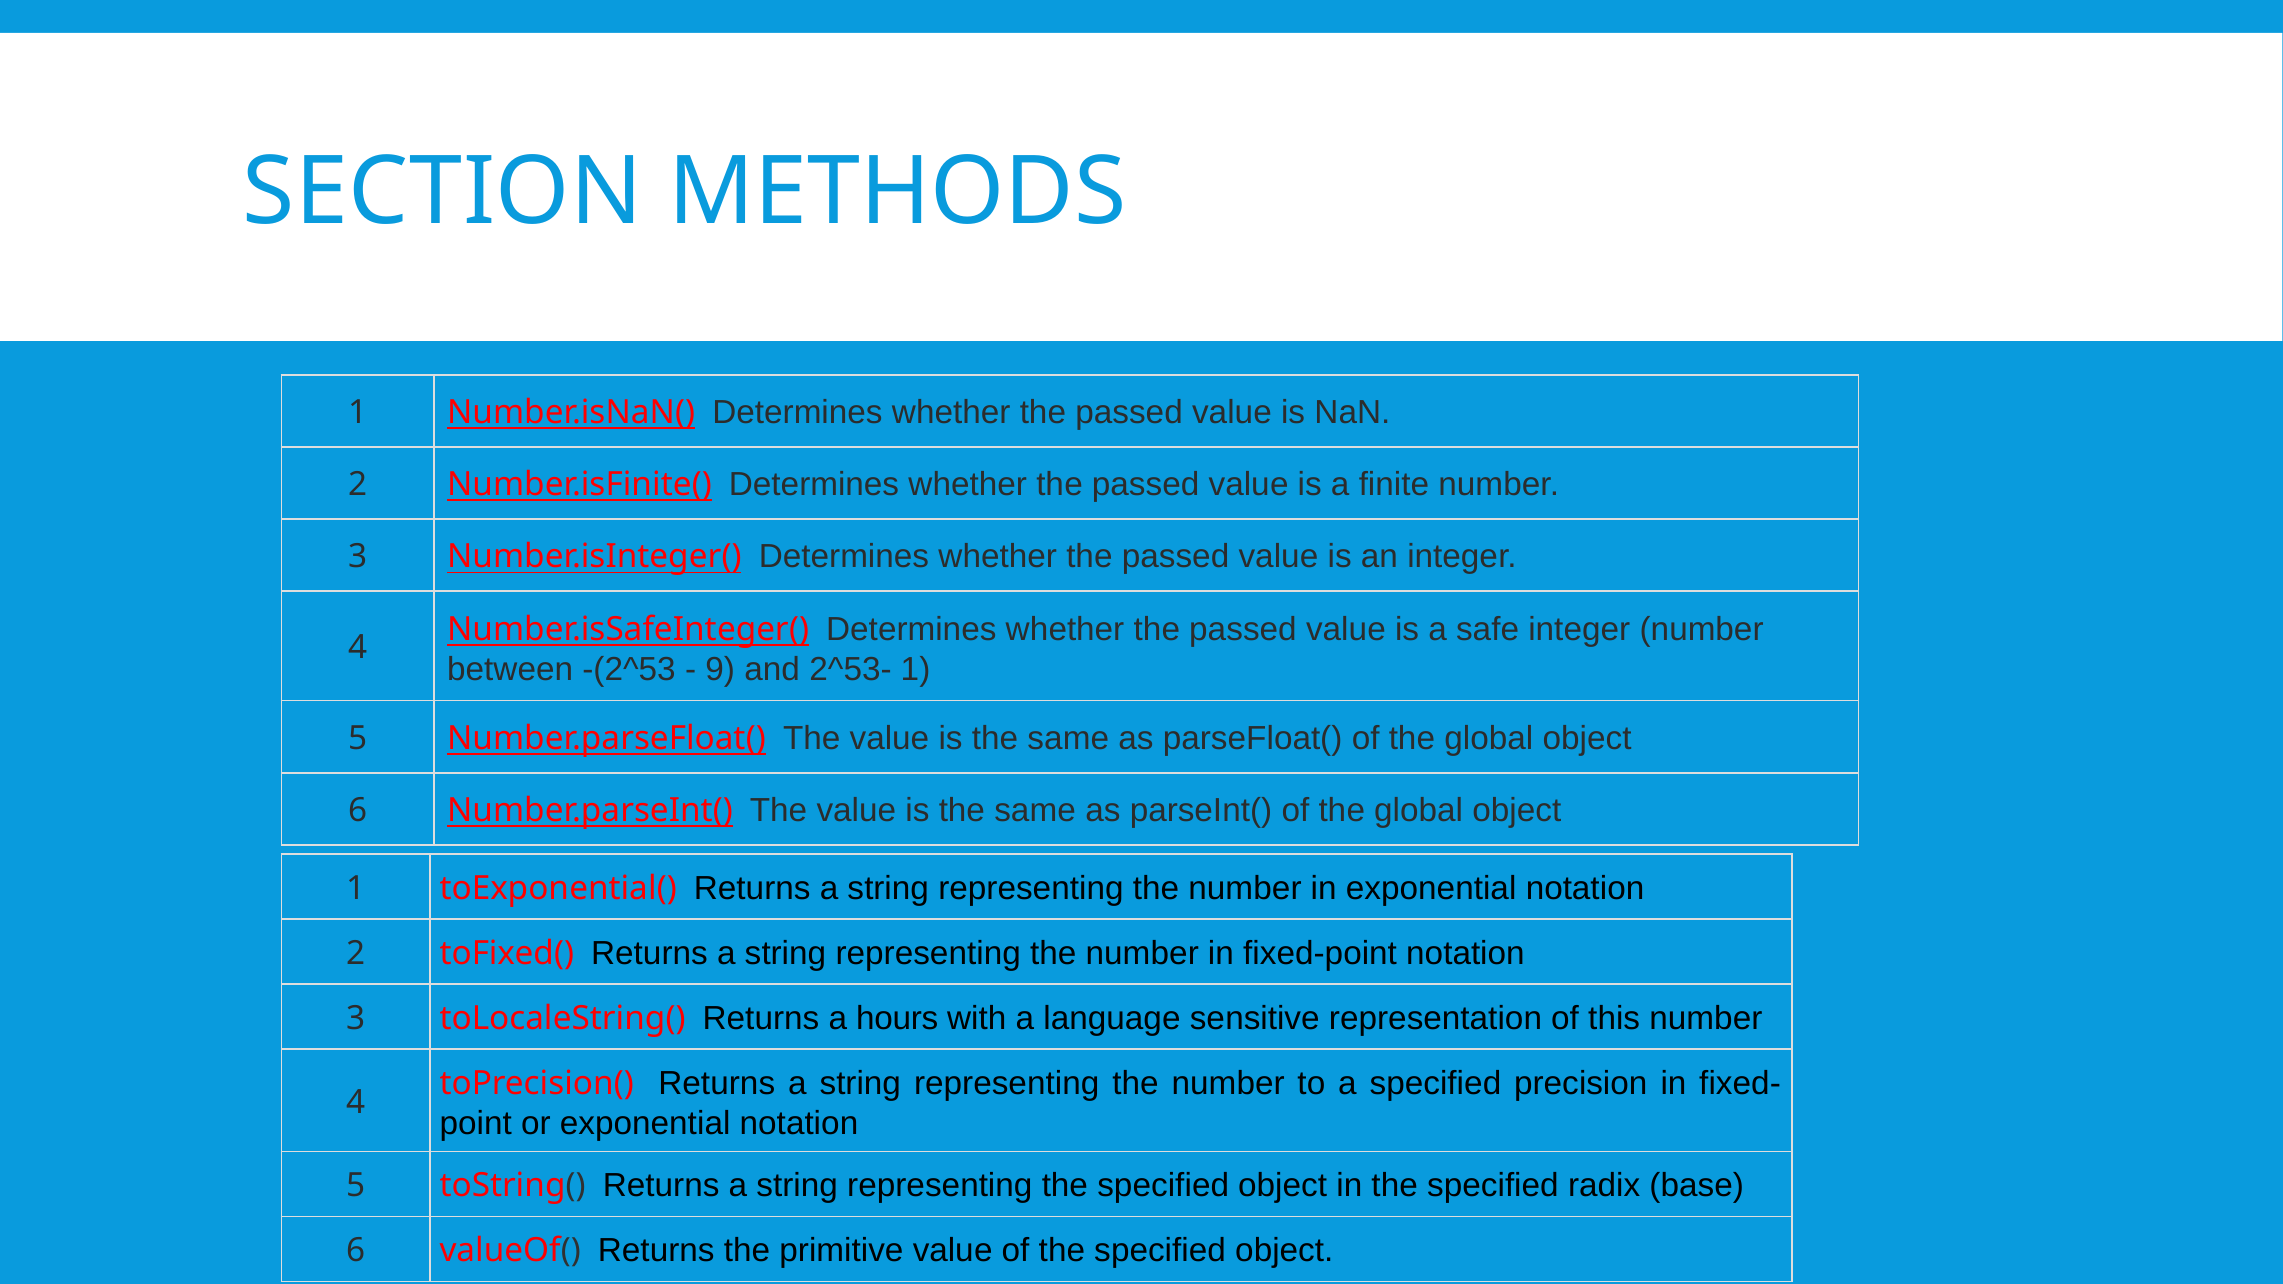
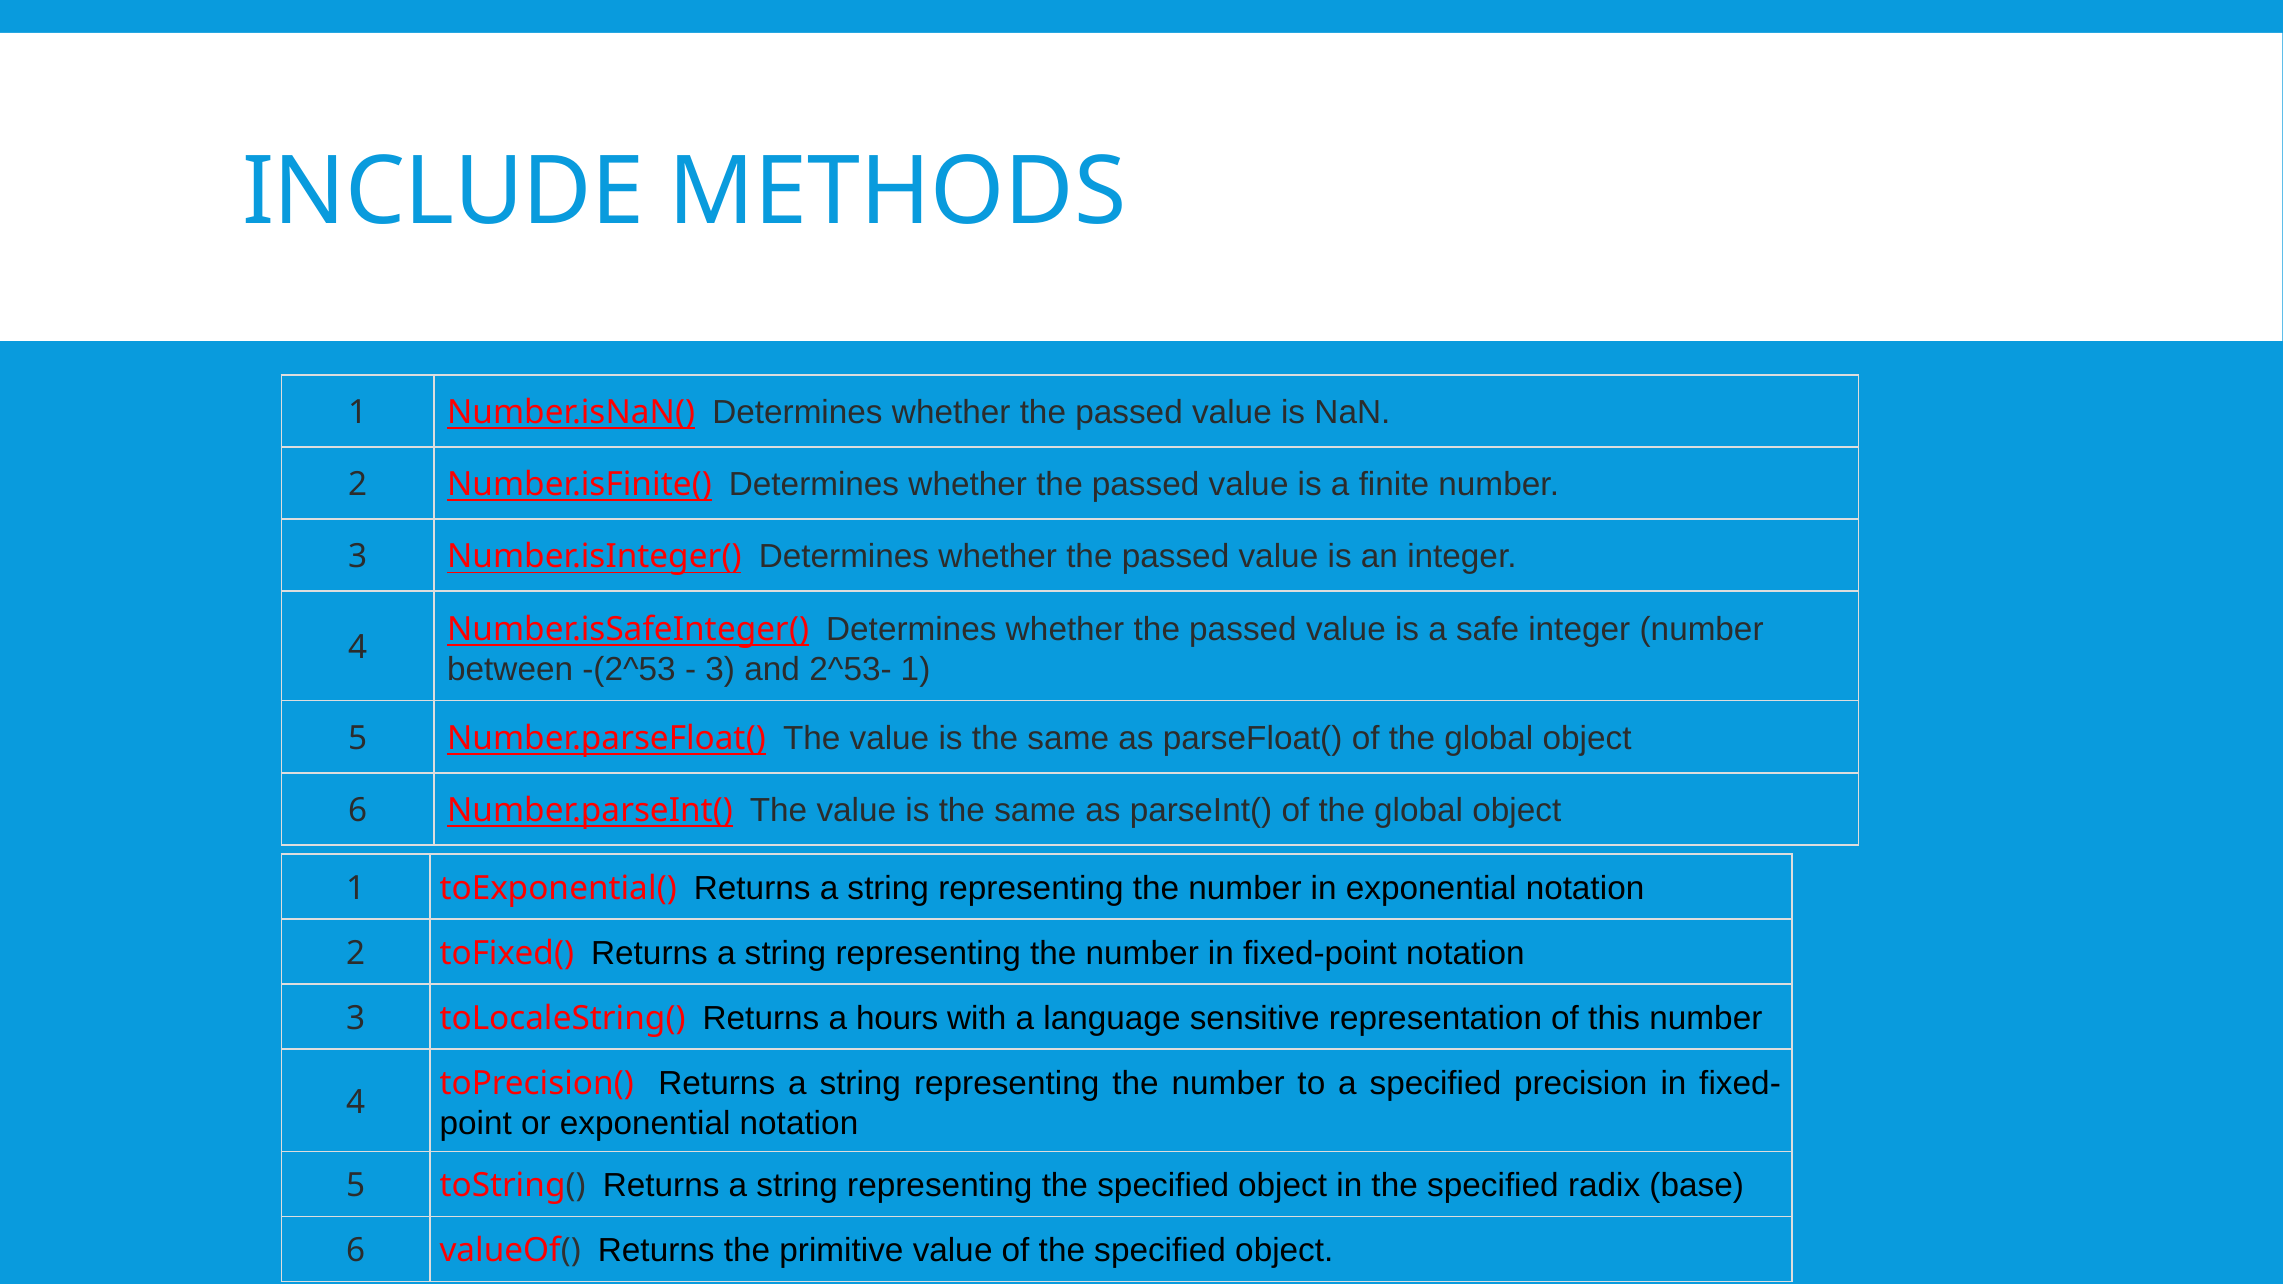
SECTION: SECTION -> INCLUDE (443, 192)
9: 9 -> 3 (720, 669)
